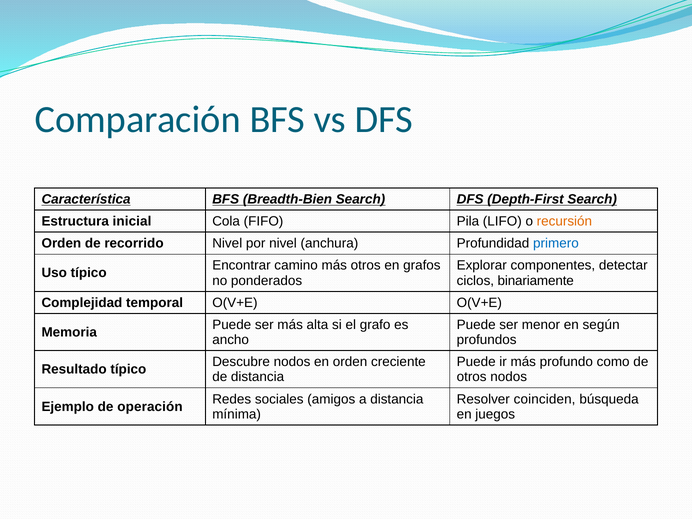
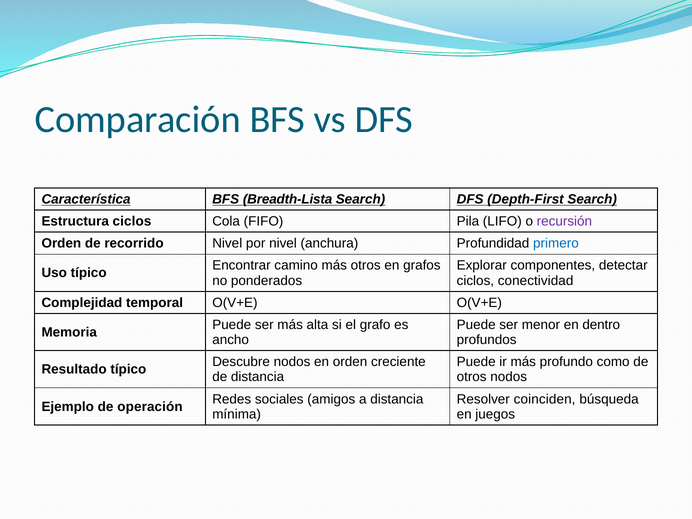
Breadth-Bien: Breadth-Bien -> Breadth-Lista (288, 199)
Estructura inicial: inicial -> ciclos (132, 221)
recursión colour: orange -> purple (564, 221)
binariamente: binariamente -> conectividad (536, 281)
según: según -> dentro (601, 325)
